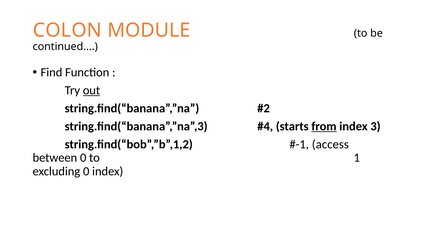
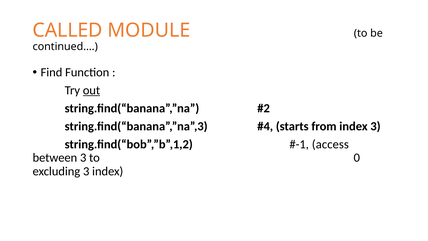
COLON: COLON -> CALLED (68, 30)
from underline: present -> none (324, 126)
between 0: 0 -> 3 (83, 158)
1: 1 -> 0 (357, 158)
excluding 0: 0 -> 3 (86, 171)
